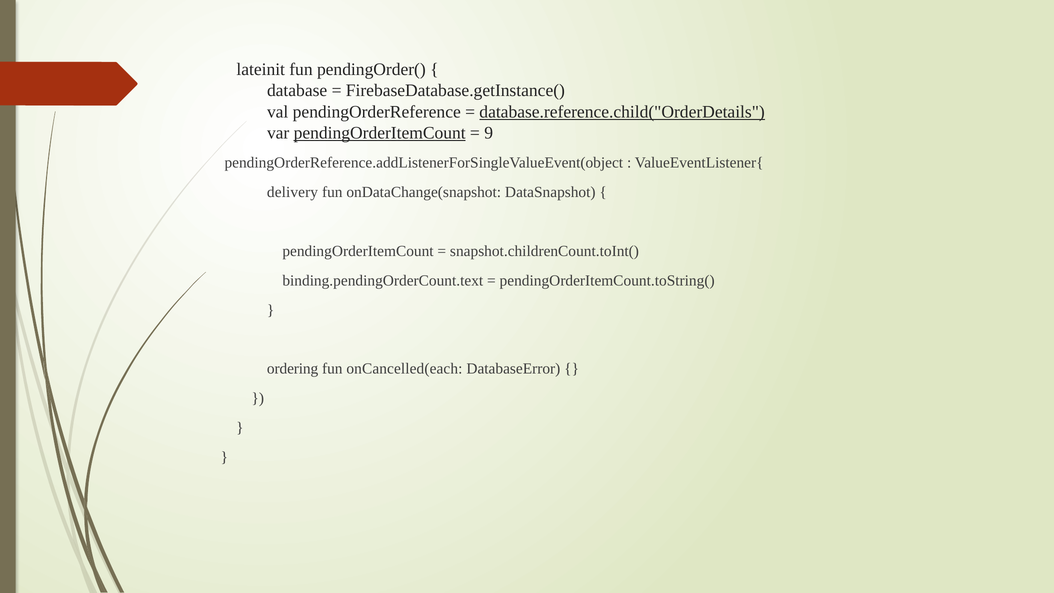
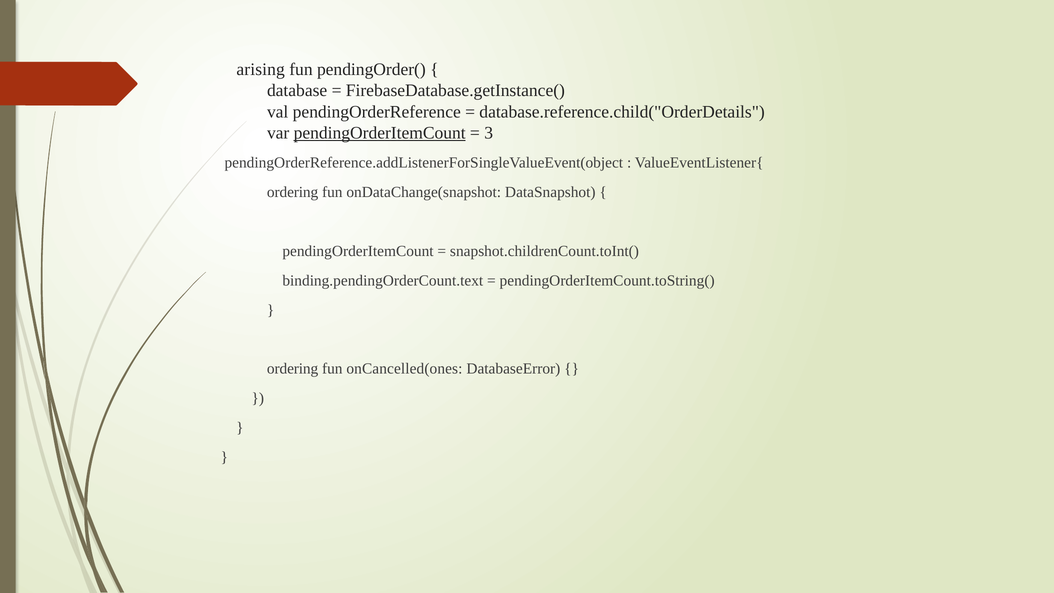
lateinit: lateinit -> arising (261, 70)
database.reference.child("OrderDetails underline: present -> none (622, 112)
9: 9 -> 3 (489, 133)
delivery: delivery -> ordering (293, 192)
onCancelled(each: onCancelled(each -> onCancelled(ones (404, 369)
